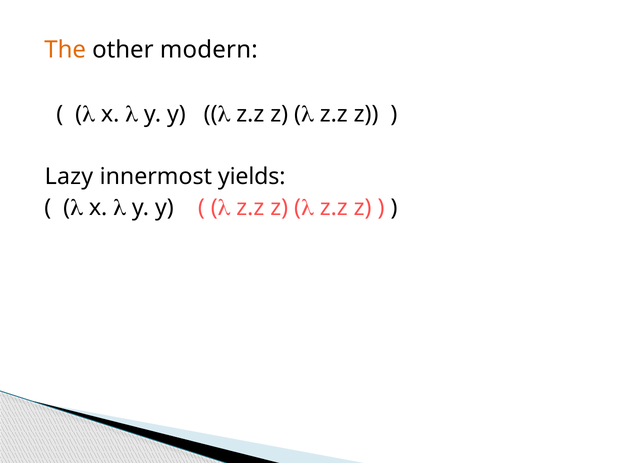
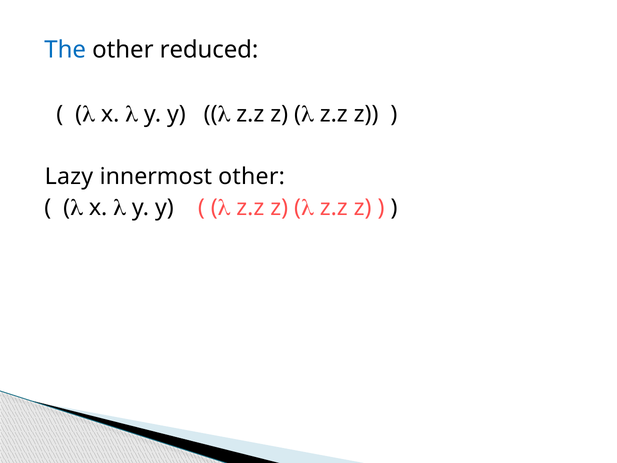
The colour: orange -> blue (65, 50)
modern: modern -> reduced (209, 50)
innermost yields: yields -> other (252, 176)
